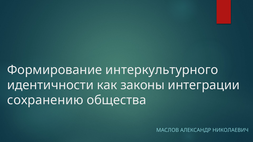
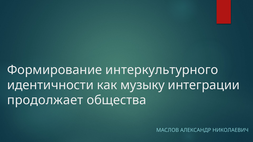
законы: законы -> музыку (143, 85)
сохранению: сохранению -> продолжает (45, 100)
